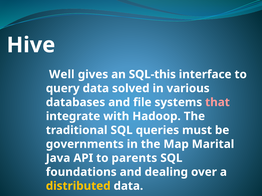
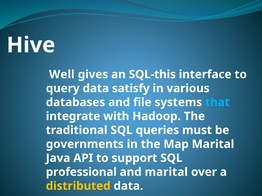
solved: solved -> satisfy (131, 89)
that colour: pink -> light blue (217, 103)
parents: parents -> support (134, 158)
foundations: foundations -> professional (81, 172)
and dealing: dealing -> marital (166, 172)
